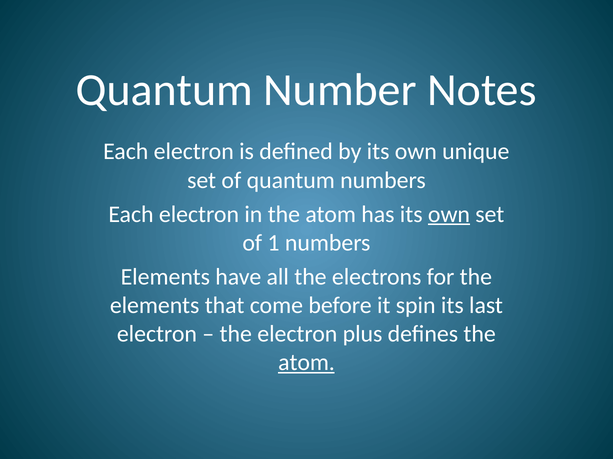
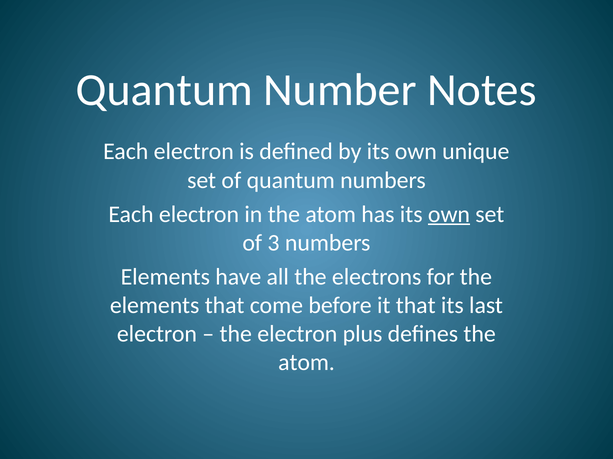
1: 1 -> 3 (274, 243)
it spin: spin -> that (416, 306)
atom underline: present -> none (307, 363)
